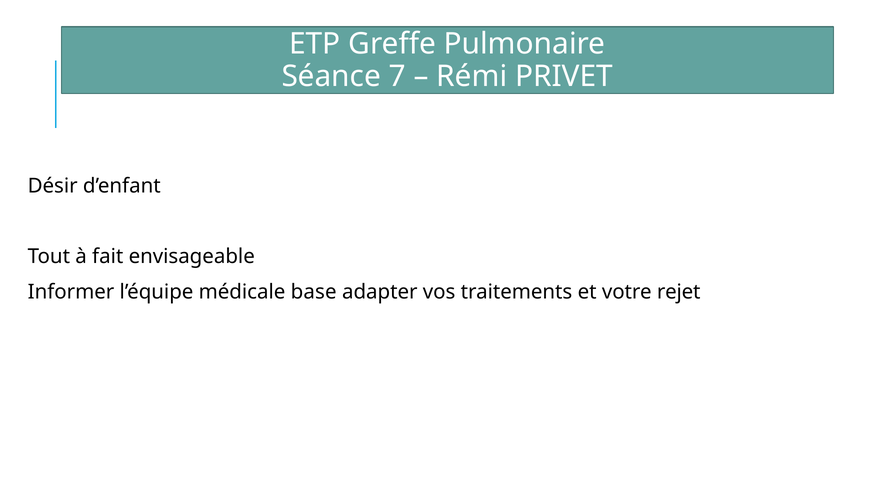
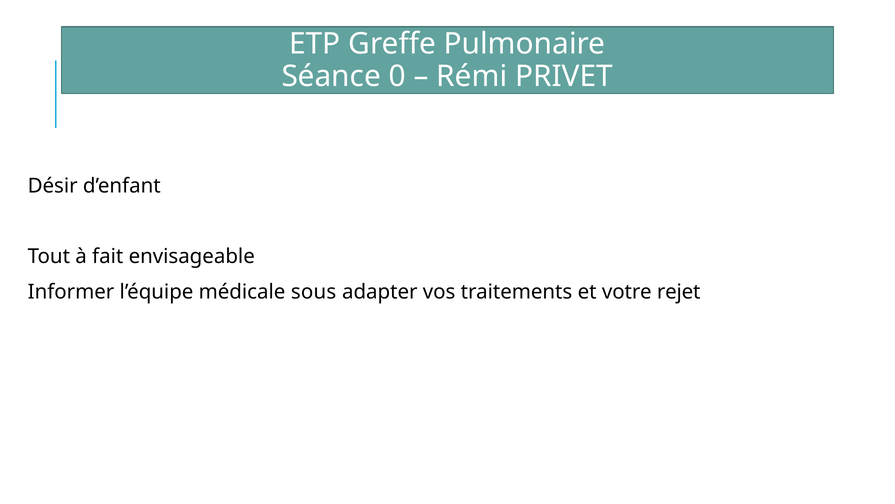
7: 7 -> 0 (397, 76)
base: base -> sous (314, 291)
